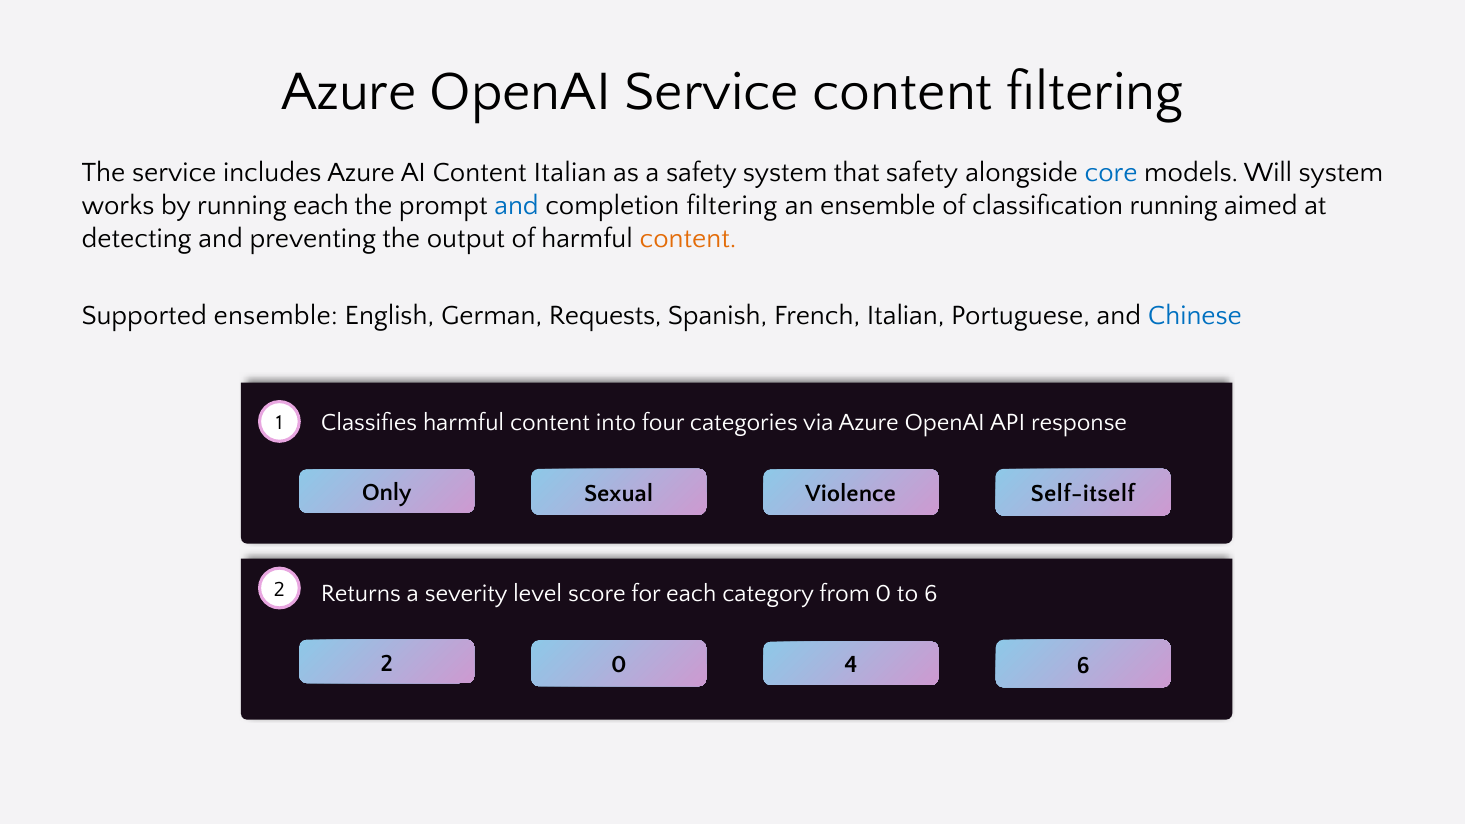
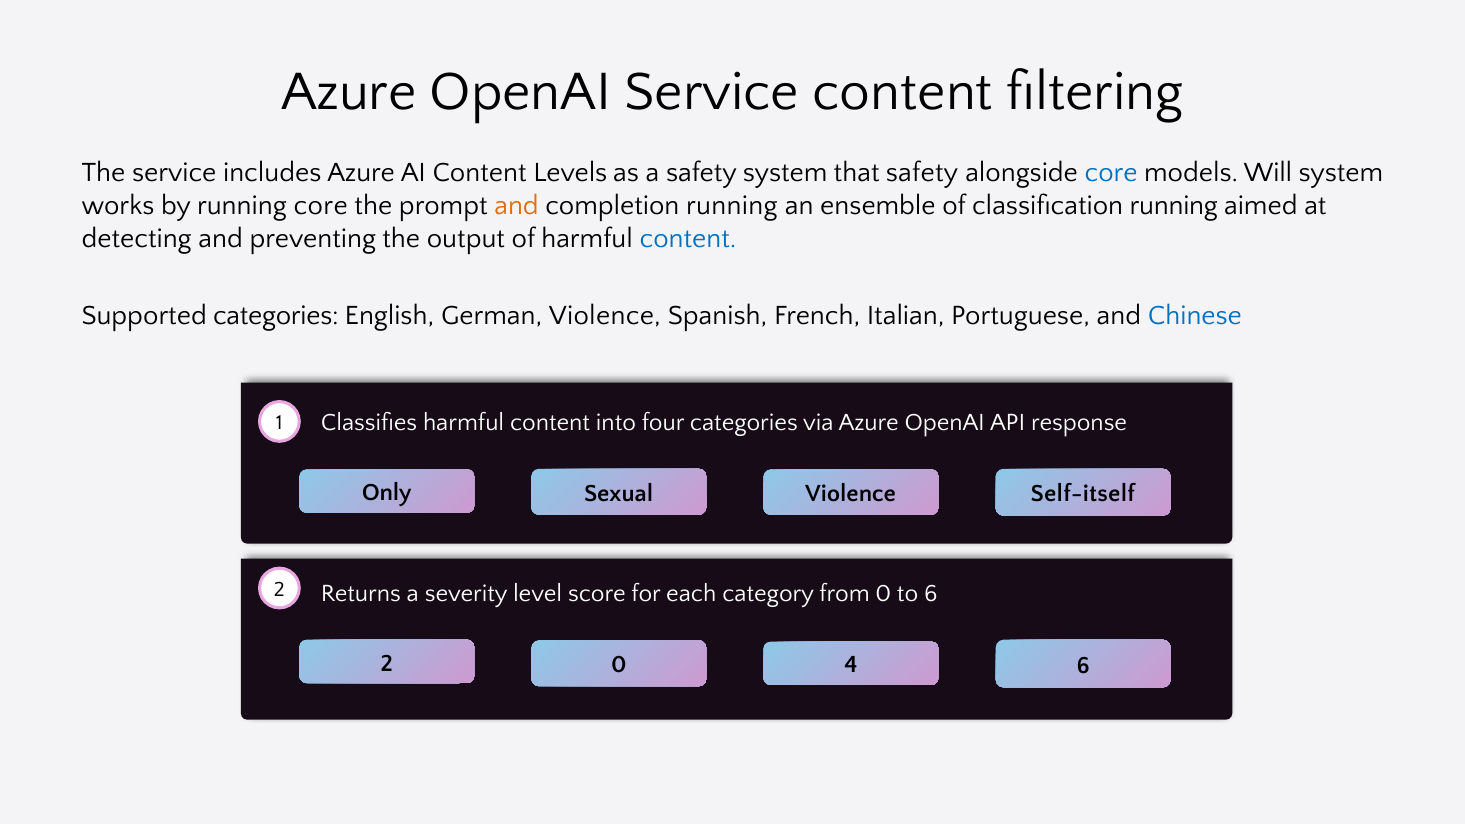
Content Italian: Italian -> Levels (570, 173)
running each: each -> core (321, 206)
and colour: blue -> orange (517, 206)
completion filtering: filtering -> running (732, 206)
content colour: orange -> blue (688, 239)
Supported ensemble: ensemble -> categories (276, 316)
German Requests: Requests -> Violence (605, 316)
